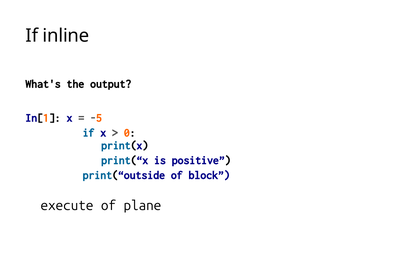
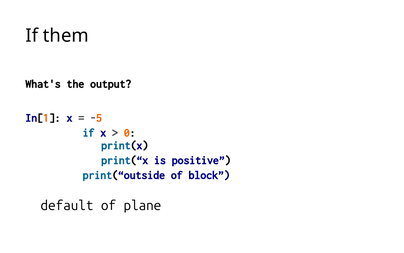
inline: inline -> them (66, 36)
execute: execute -> default (67, 205)
